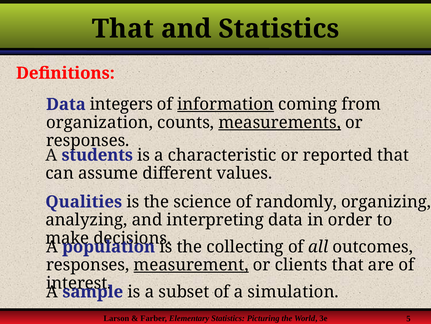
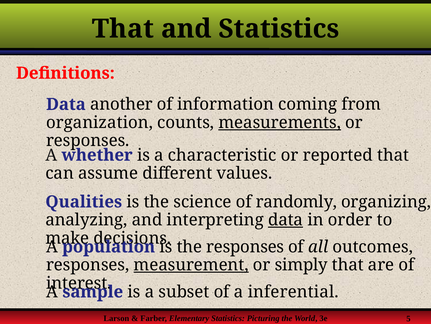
integers: integers -> another (121, 104)
information underline: present -> none (226, 104)
students: students -> whether (97, 155)
data underline: none -> present (286, 220)
the collecting: collecting -> responses (245, 246)
clients: clients -> simply (301, 264)
simulation: simulation -> inferential (293, 291)
